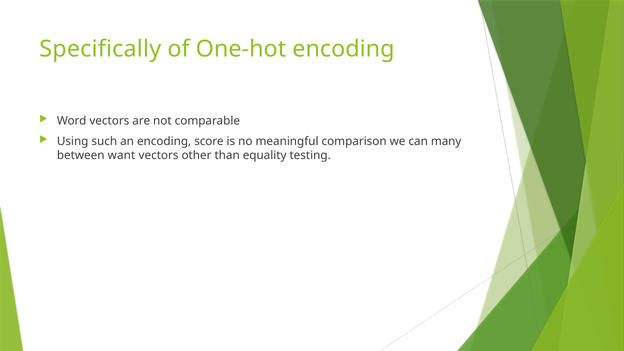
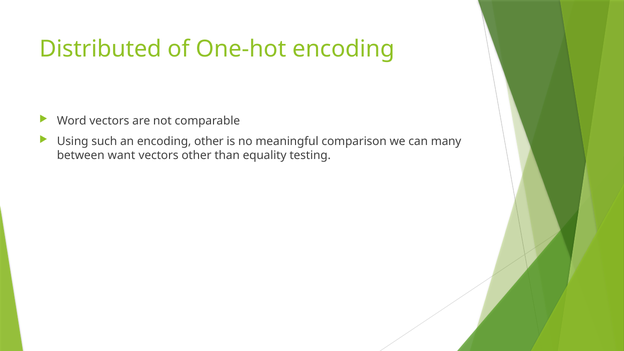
Specifically: Specifically -> Distributed (100, 49)
encoding score: score -> other (209, 141)
